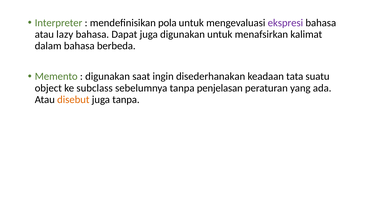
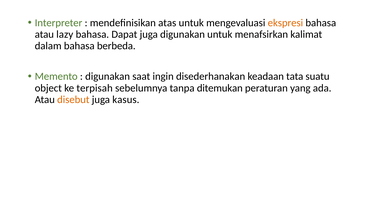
pola: pola -> atas (167, 23)
ekspresi colour: purple -> orange (285, 23)
subclass: subclass -> terpisah (95, 88)
penjelasan: penjelasan -> ditemukan (220, 88)
juga tanpa: tanpa -> kasus (126, 99)
